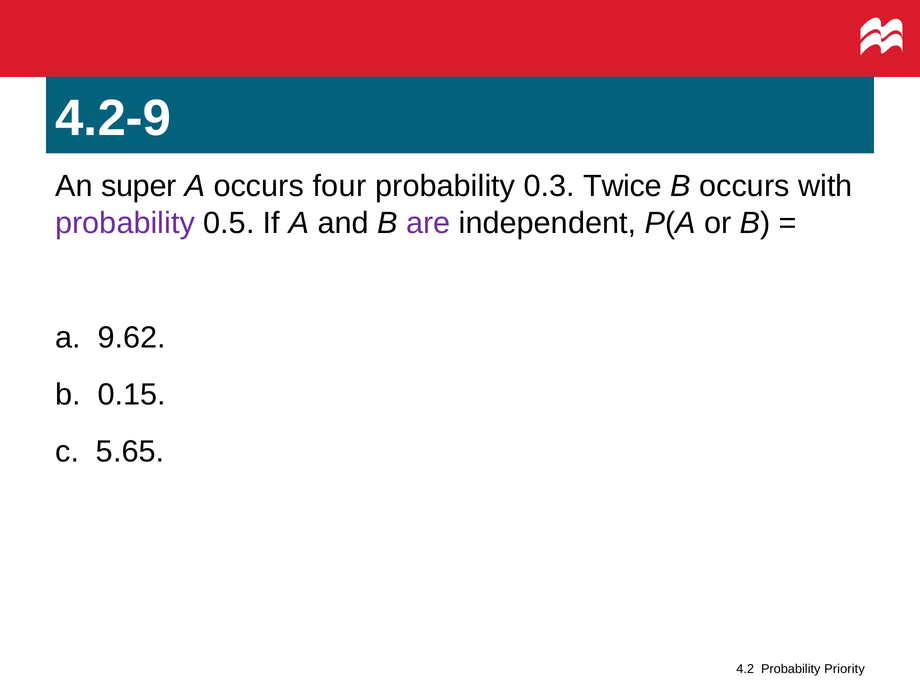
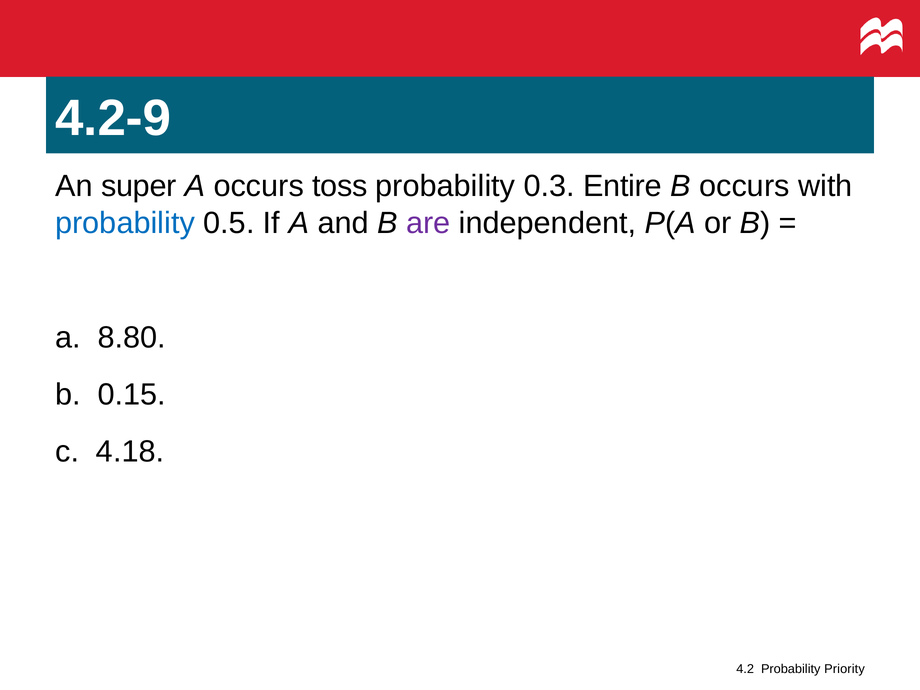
four: four -> toss (340, 186)
Twice: Twice -> Entire (623, 186)
probability colour: purple -> blue (125, 223)
9.62: 9.62 -> 8.80 (132, 337)
5.65: 5.65 -> 4.18 (130, 452)
